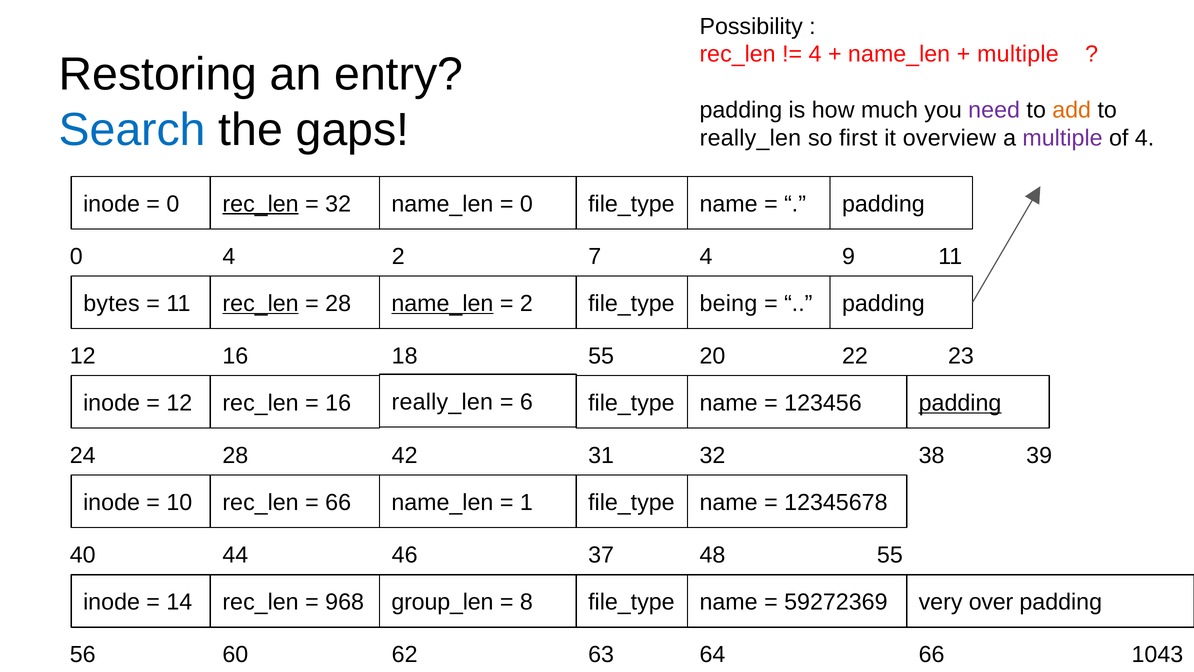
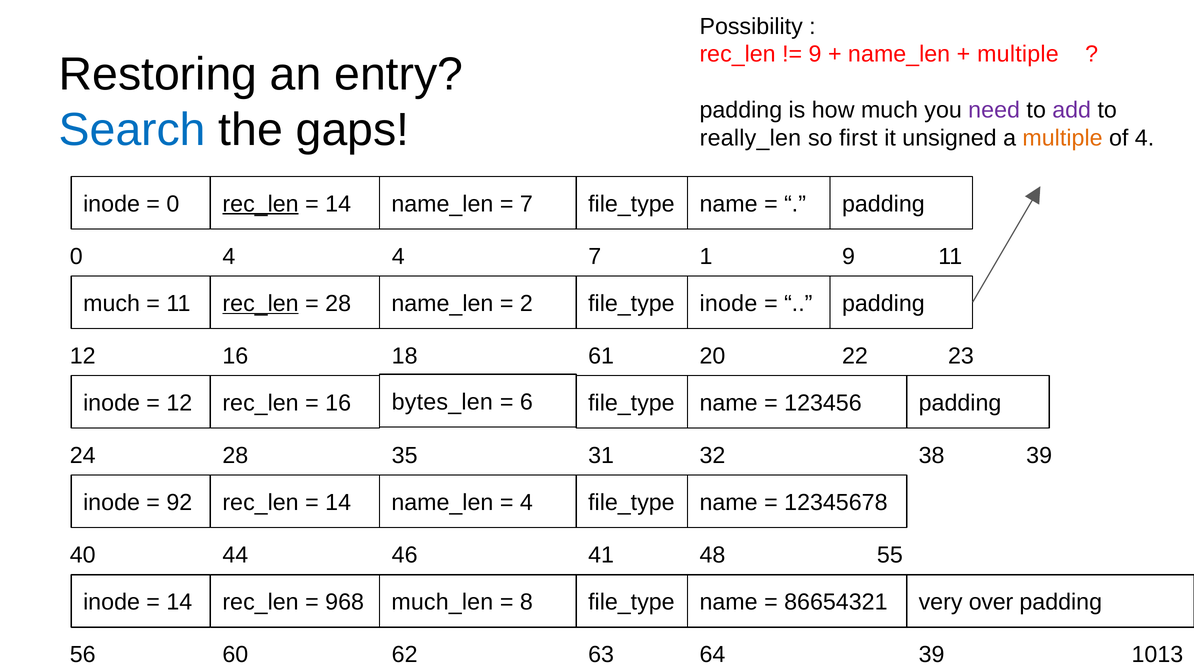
4: 4 -> 9 (815, 54)
add colour: orange -> purple (1072, 110)
overview: overview -> unsigned (950, 138)
multiple colour: purple -> orange (1063, 138)
32: 32 -> 14 (338, 204)
0: 0 -> 7 (526, 204)
4 2: 2 -> 4 (398, 256)
0 4: 4 -> 1 (706, 256)
bytes: bytes -> much (112, 303)
name_len underline: present -> none (442, 303)
file_type being: being -> inode (728, 303)
18 55: 55 -> 61 (601, 356)
16 really_len: really_len -> bytes_len (442, 402)
padding underline: present -> none (960, 403)
42: 42 -> 35 (405, 455)
10: 10 -> 92 (179, 502)
66: 66 -> 14 (338, 502)
1: 1 -> 4 (526, 502)
37: 37 -> 41 (601, 555)
group_len: group_len -> much_len (442, 602)
59272369: 59272369 -> 86654321 (836, 602)
63 66: 66 -> 39 (932, 654)
1043: 1043 -> 1013 (1157, 654)
